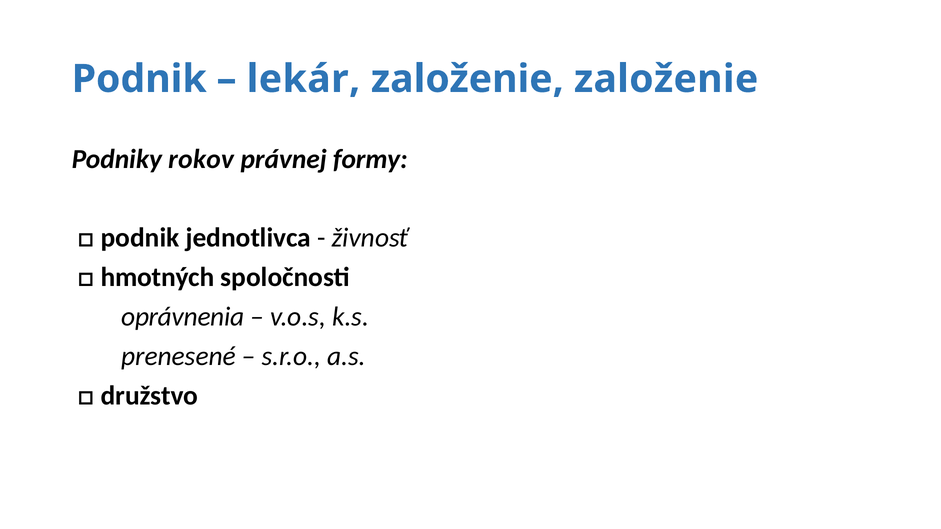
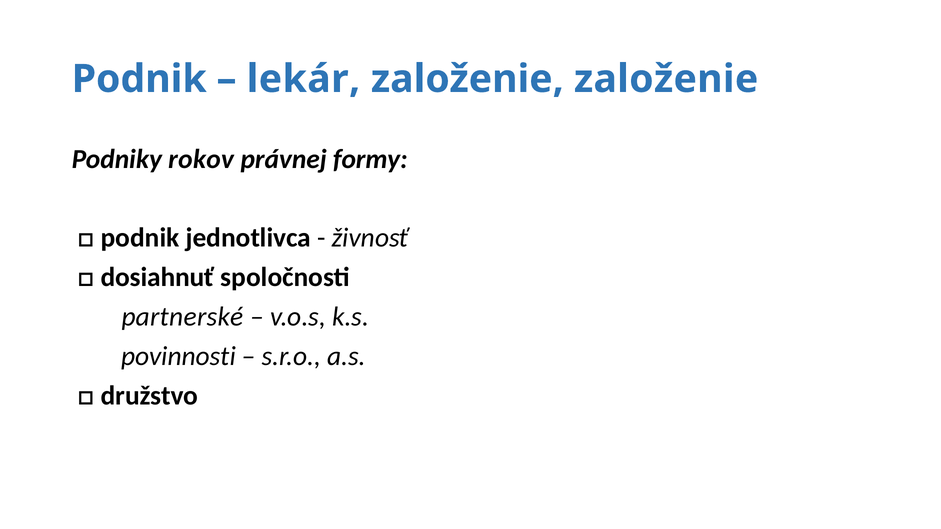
hmotných: hmotných -> dosiahnuť (158, 277)
oprávnenia: oprávnenia -> partnerské (183, 317)
prenesené: prenesené -> povinnosti (179, 356)
